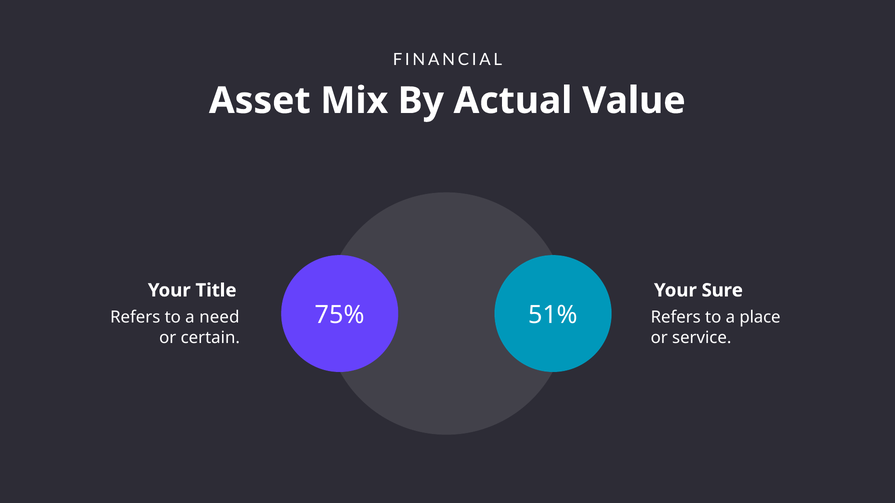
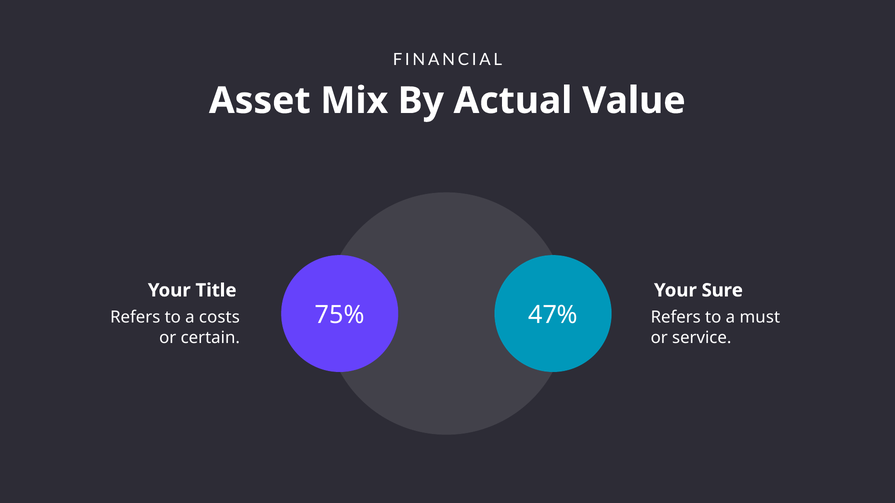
51%: 51% -> 47% (553, 315)
place: place -> must (760, 318)
need: need -> costs (219, 318)
